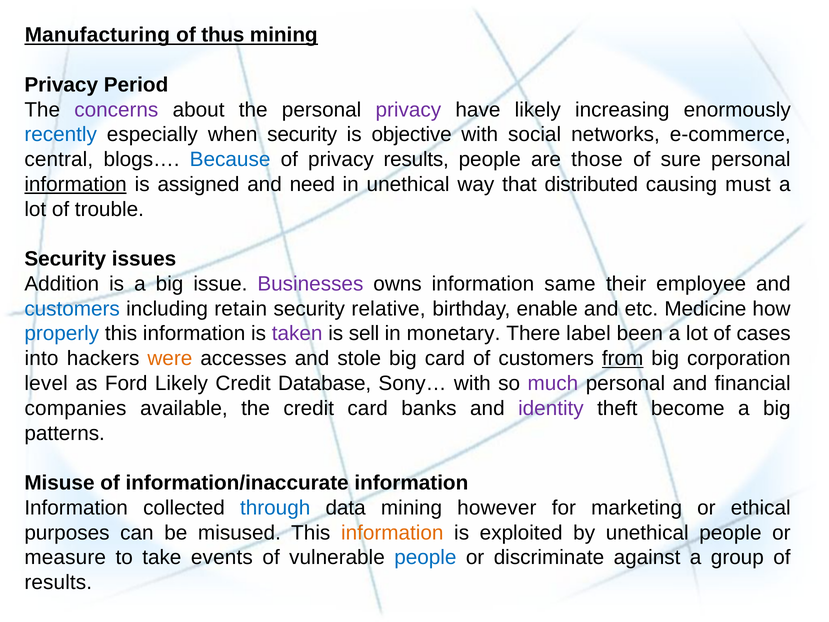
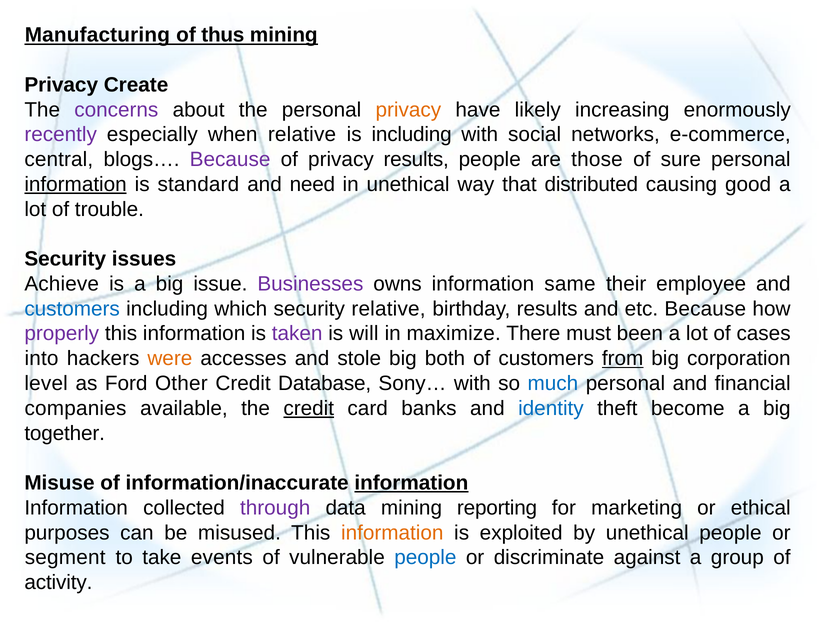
Period: Period -> Create (136, 85)
privacy colour: purple -> orange (408, 110)
recently colour: blue -> purple (61, 135)
when security: security -> relative (302, 135)
is objective: objective -> including (412, 135)
Because colour: blue -> purple (230, 159)
assigned: assigned -> standard (198, 184)
must: must -> good (748, 184)
Addition: Addition -> Achieve (62, 284)
retain: retain -> which (241, 309)
birthday enable: enable -> results (547, 309)
etc Medicine: Medicine -> Because (705, 309)
properly colour: blue -> purple (62, 334)
sell: sell -> will (364, 334)
monetary: monetary -> maximize (454, 334)
label: label -> must (589, 334)
big card: card -> both (445, 358)
Ford Likely: Likely -> Other (181, 383)
much colour: purple -> blue (553, 383)
credit underline: none -> present (309, 408)
identity colour: purple -> blue (551, 408)
patterns: patterns -> together (65, 433)
information underline: none -> present (411, 483)
through colour: blue -> purple (275, 508)
however: however -> reporting (497, 508)
measure: measure -> segment (65, 557)
results: results -> activity (58, 582)
